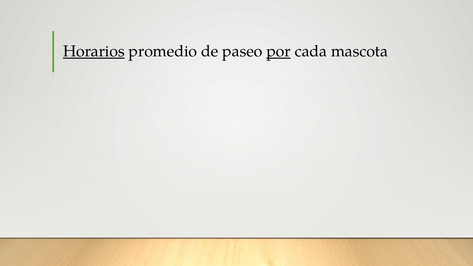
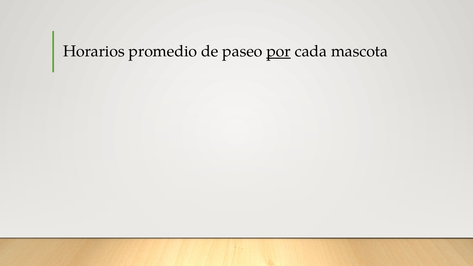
Horarios underline: present -> none (94, 51)
